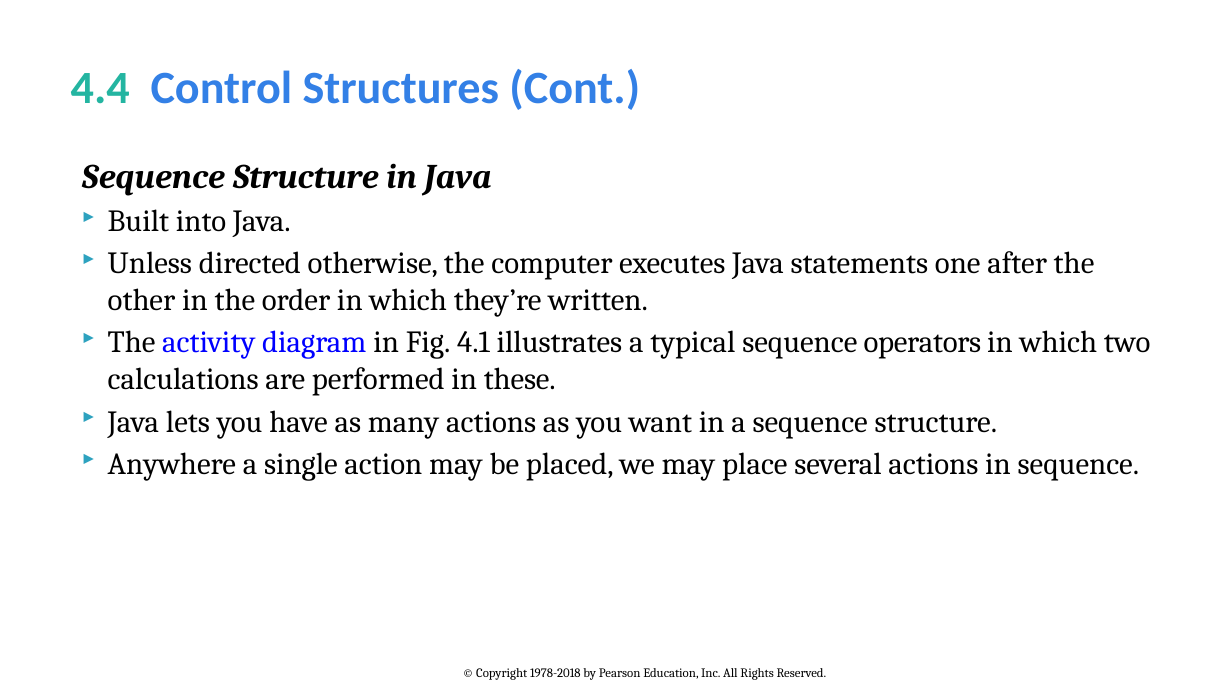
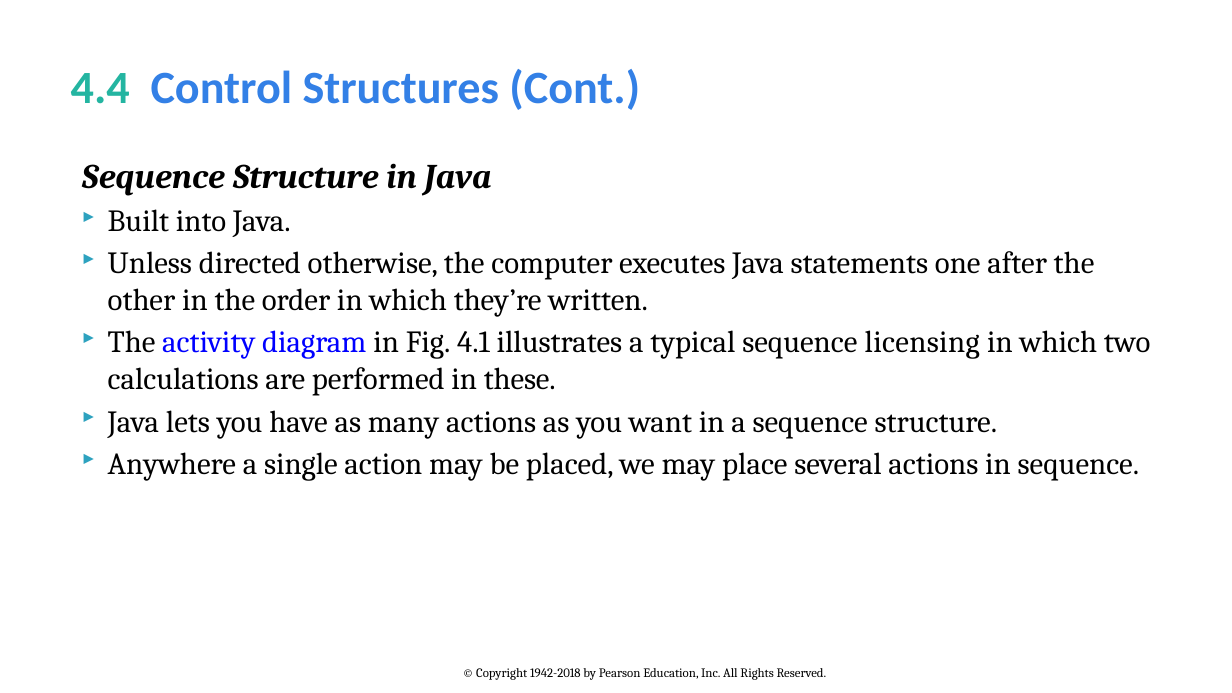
operators: operators -> licensing (922, 343)
1978-2018: 1978-2018 -> 1942-2018 (555, 673)
